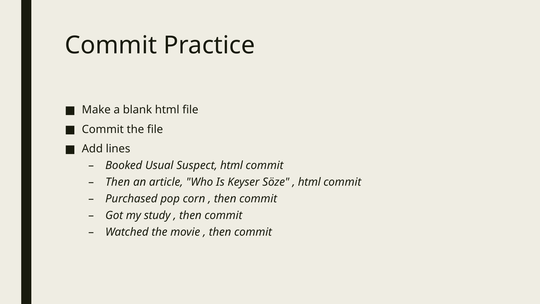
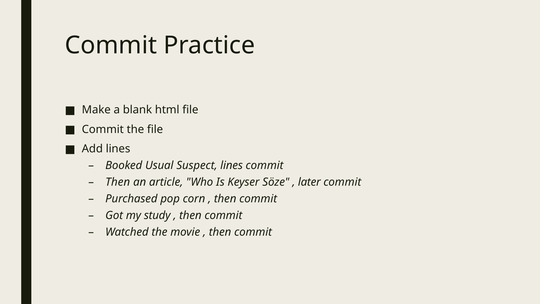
Suspect html: html -> lines (232, 165)
html: html -> later (309, 182)
